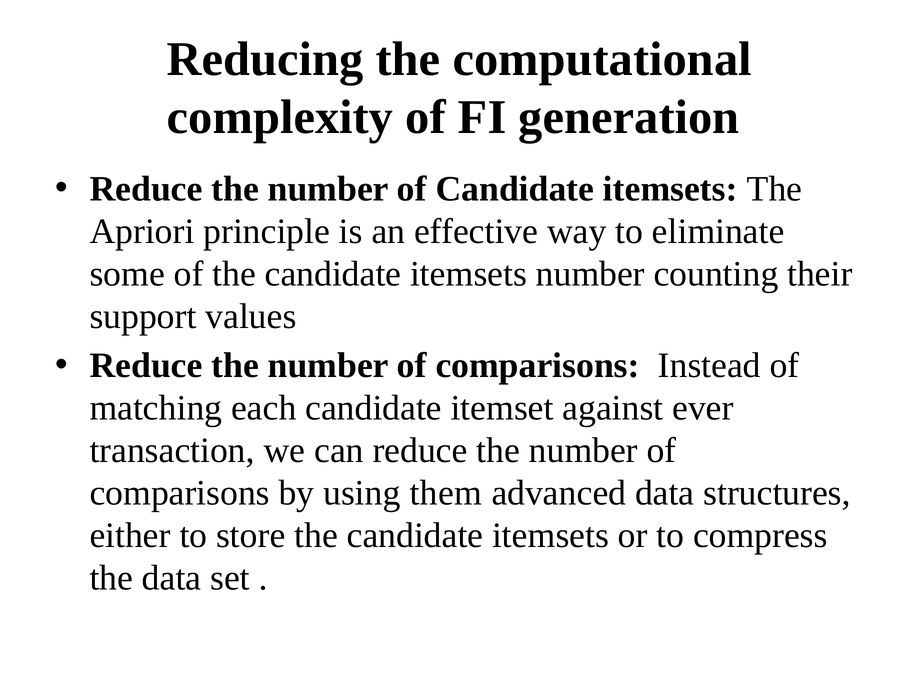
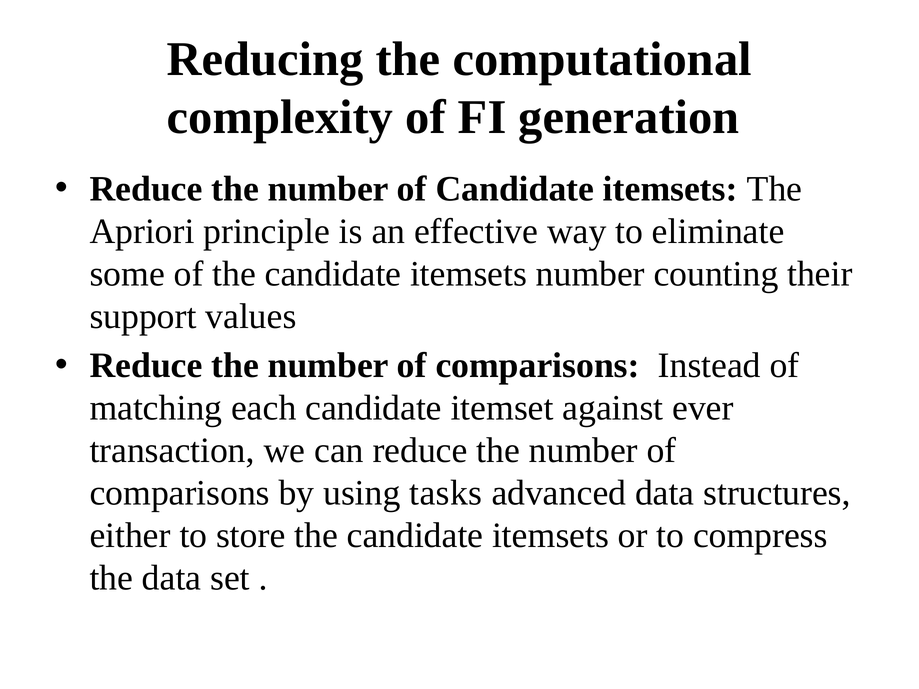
them: them -> tasks (446, 493)
